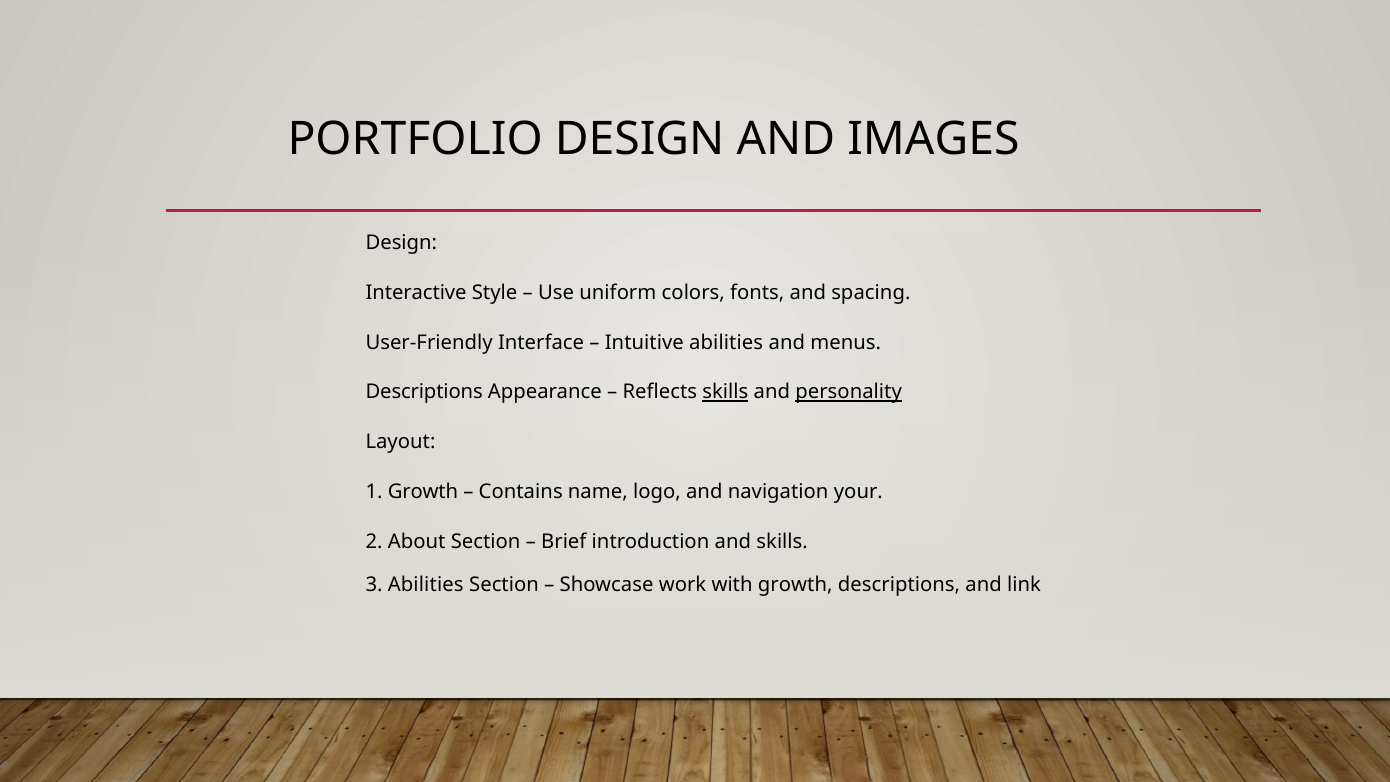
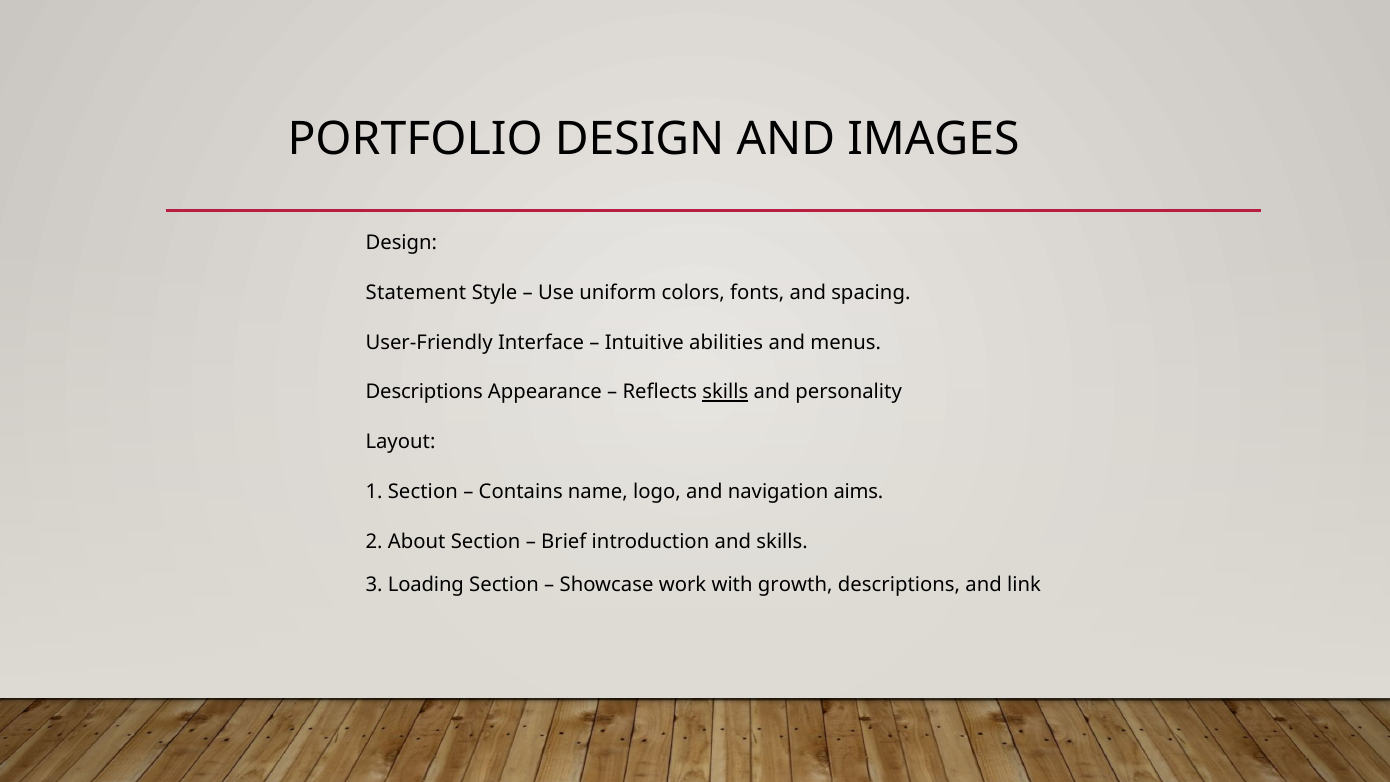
Interactive: Interactive -> Statement (416, 293)
personality underline: present -> none (849, 392)
1 Growth: Growth -> Section (423, 492)
your: your -> aims (858, 492)
3 Abilities: Abilities -> Loading (426, 585)
